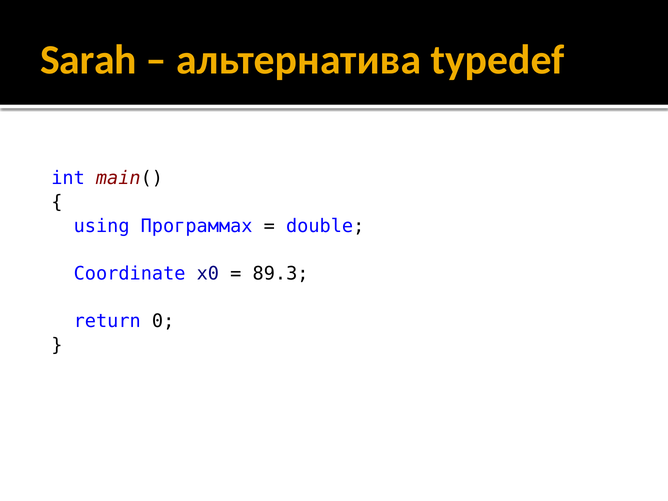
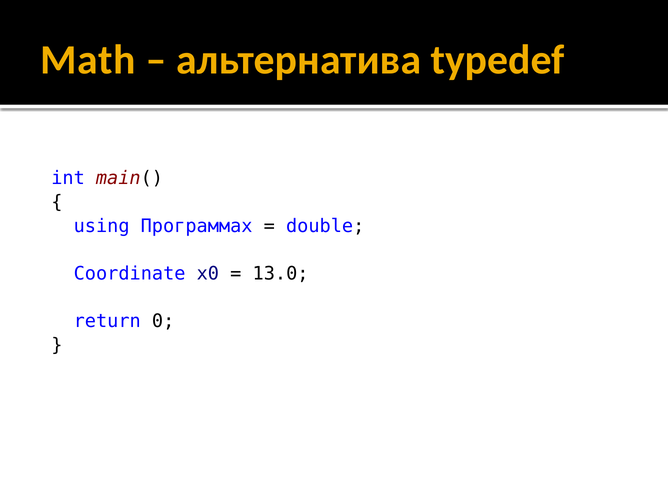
Sarah: Sarah -> Math (88, 60)
89.3: 89.3 -> 13.0 (281, 274)
